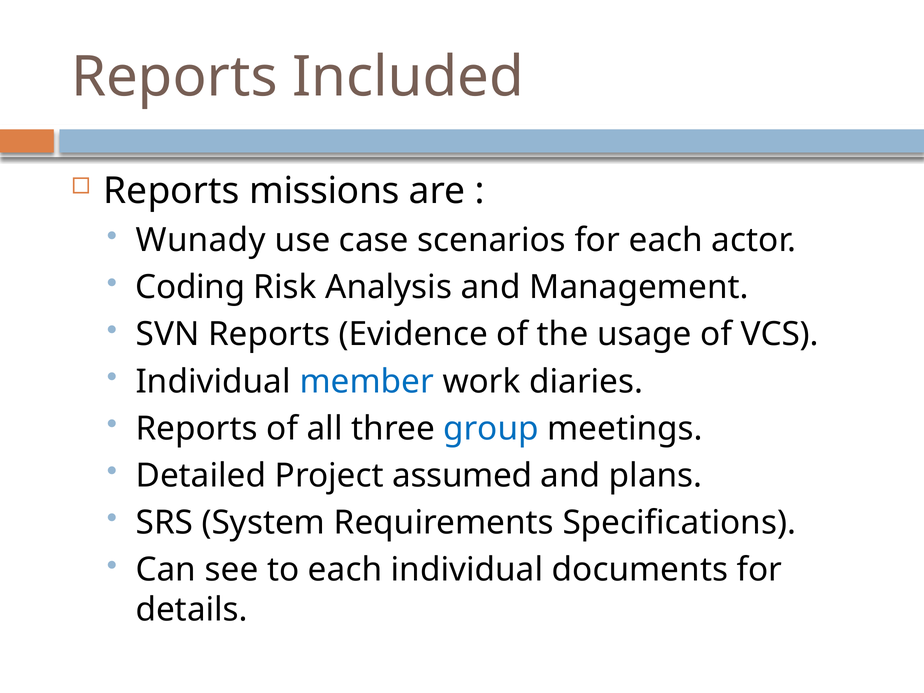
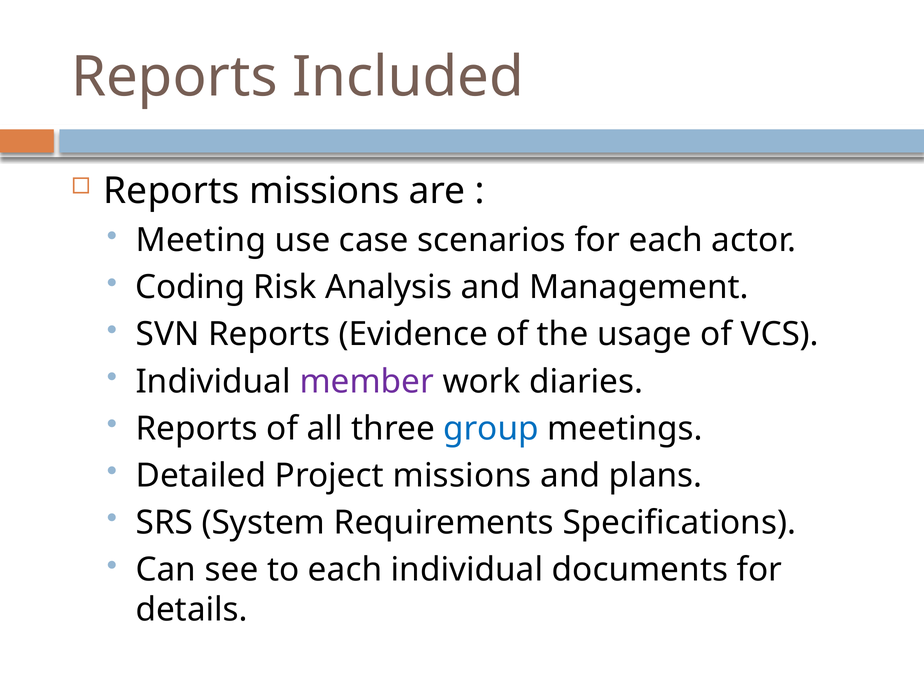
Wunady: Wunady -> Meeting (201, 240)
member colour: blue -> purple (367, 382)
Project assumed: assumed -> missions (462, 476)
